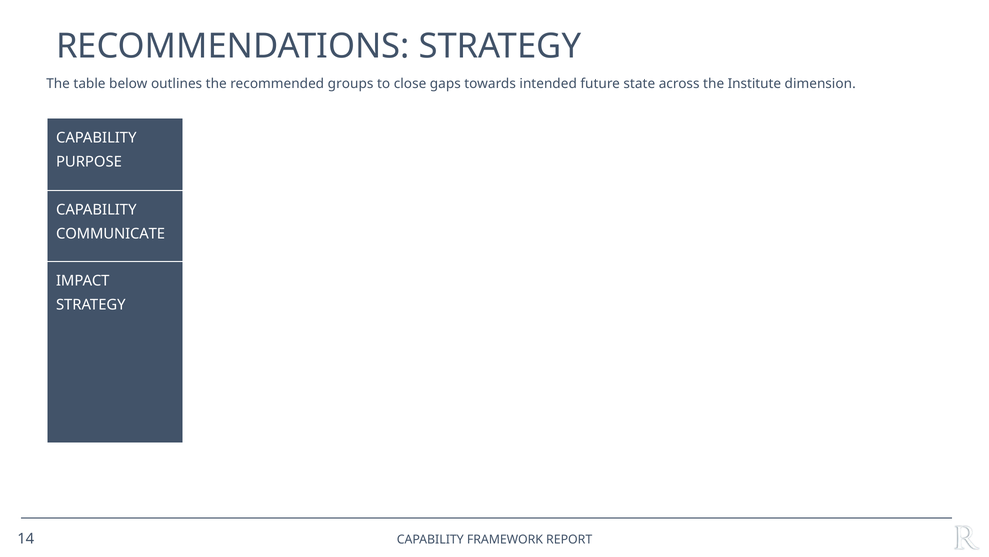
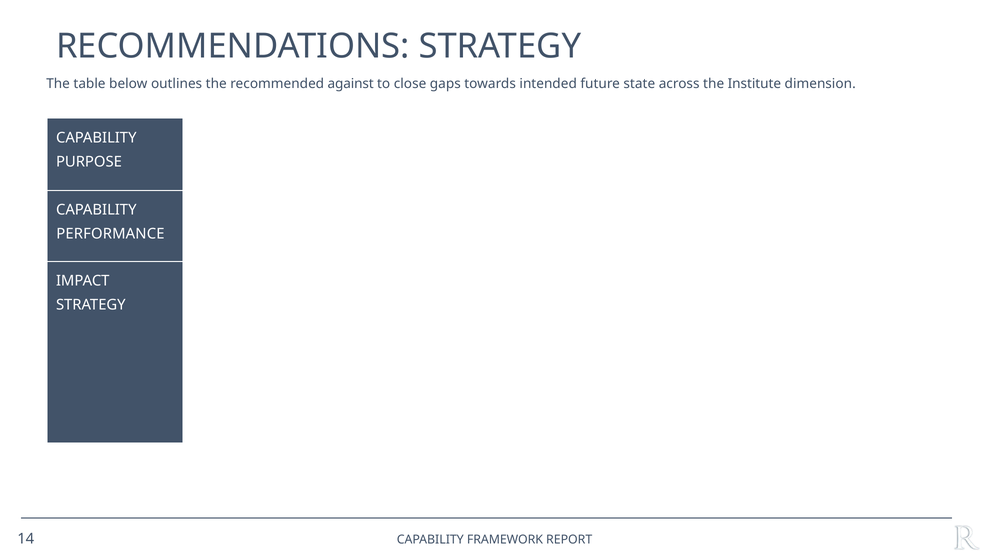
groups: groups -> against (351, 84)
COMMUNICATE: COMMUNICATE -> PERFORMANCE (110, 234)
